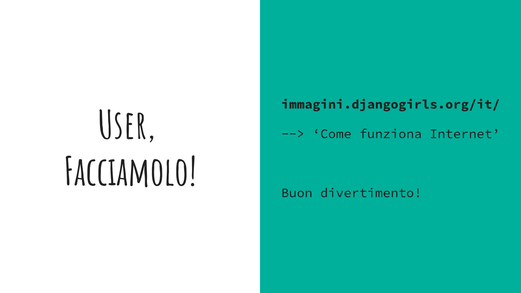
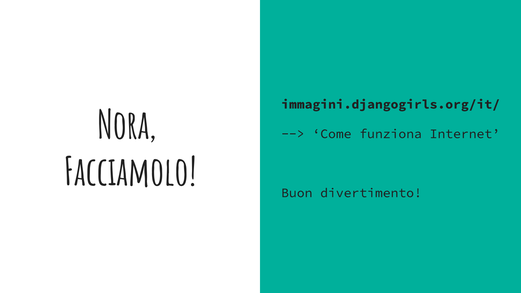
User: User -> Nora (127, 126)
